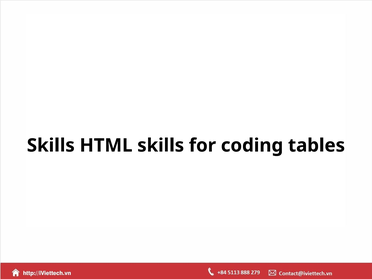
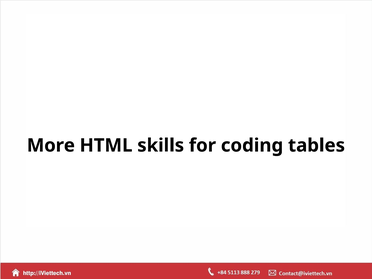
Skills: Skills -> More (51, 145)
